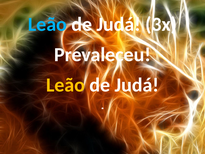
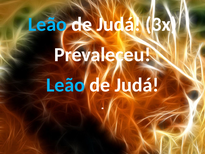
Leão colour: yellow -> light blue (65, 85)
